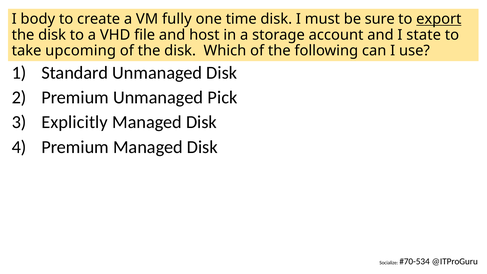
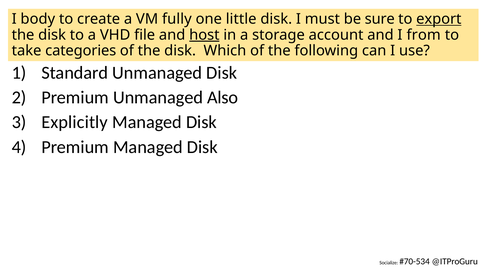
time: time -> little (241, 19)
host underline: none -> present (204, 35)
state: state -> from (424, 35)
upcoming: upcoming -> categories (81, 51)
Pick: Pick -> Also (223, 97)
